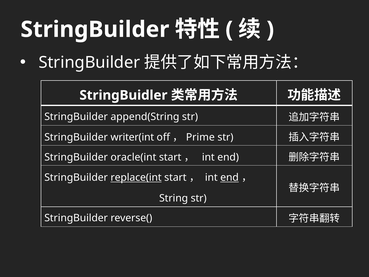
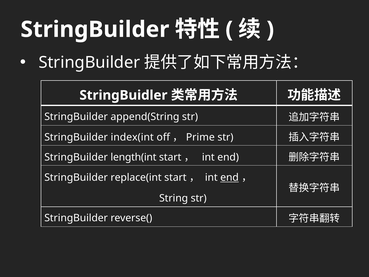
writer(int: writer(int -> index(int (132, 137)
oracle(int: oracle(int -> length(int (134, 157)
replace(int underline: present -> none (136, 177)
